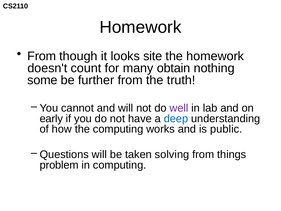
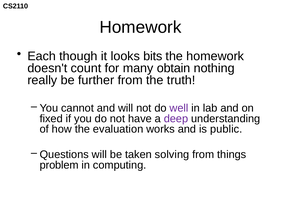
From: From -> Each (42, 56)
site: site -> bits (153, 56)
some: some -> really (42, 80)
early: early -> fixed (51, 119)
deep colour: blue -> purple (176, 119)
the computing: computing -> evaluation (118, 129)
